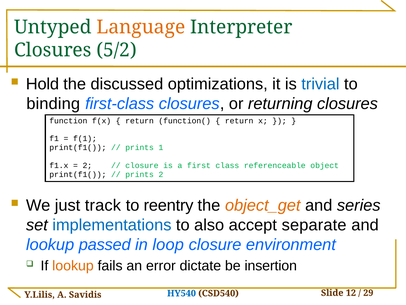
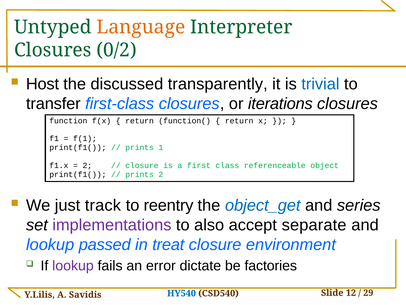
5/2: 5/2 -> 0/2 (117, 50)
Hold: Hold -> Host (42, 84)
optimizations: optimizations -> transparently (218, 84)
binding: binding -> transfer (53, 104)
returning: returning -> iterations (280, 104)
object_get colour: orange -> blue (263, 205)
implementations colour: blue -> purple (112, 225)
loop: loop -> treat (168, 244)
lookup colour: orange -> purple (73, 266)
insertion: insertion -> factories (271, 266)
